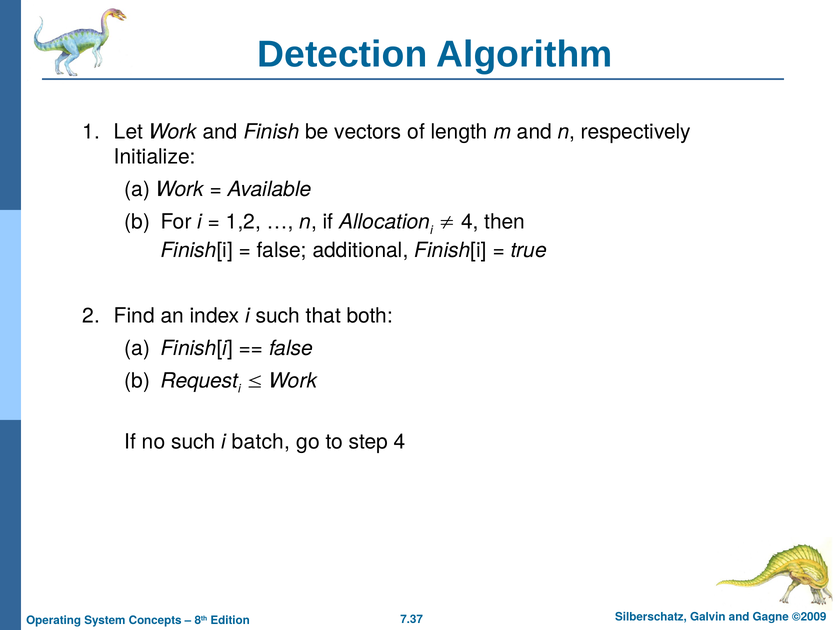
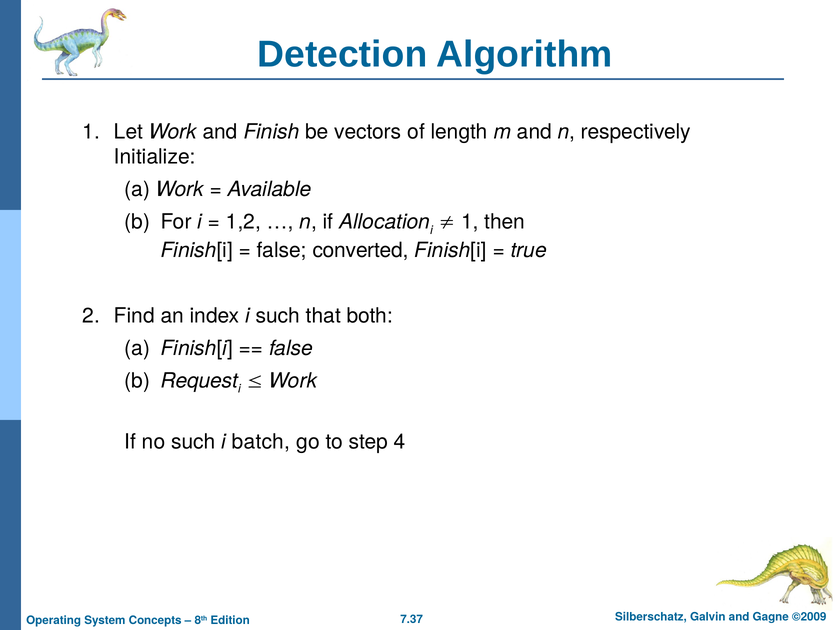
4: 4 -> 1 (470, 222)
additional: additional -> converted (361, 250)
